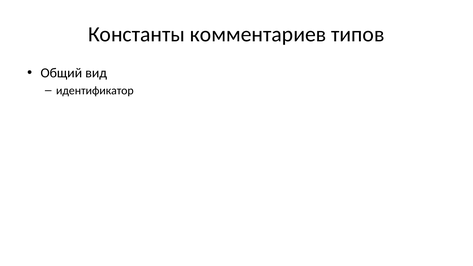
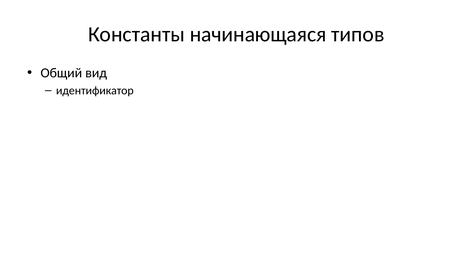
комментариев: комментариев -> начинающаяся (258, 34)
